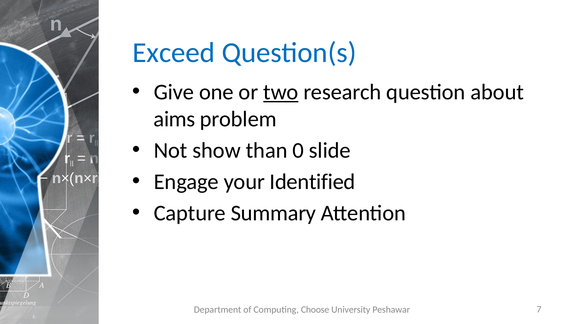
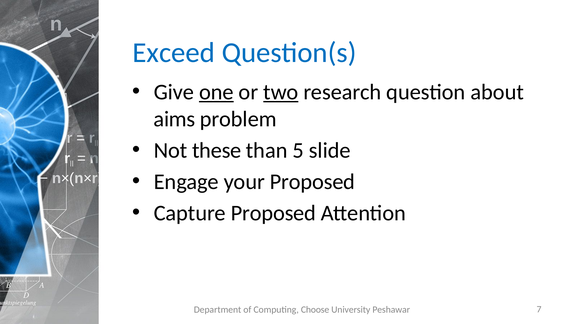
one underline: none -> present (216, 92)
show: show -> these (217, 150)
0: 0 -> 5 (298, 150)
your Identified: Identified -> Proposed (312, 182)
Capture Summary: Summary -> Proposed (273, 213)
